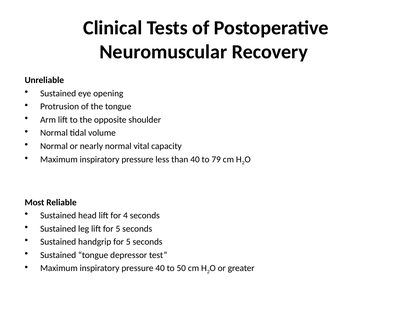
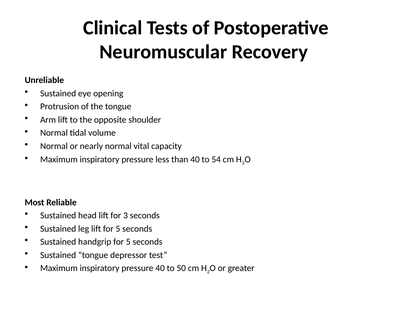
79: 79 -> 54 (216, 159)
4: 4 -> 3 (126, 215)
